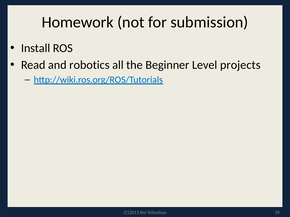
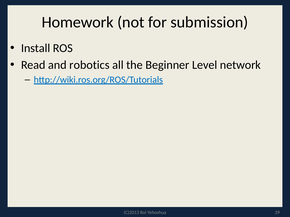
projects: projects -> network (240, 65)
